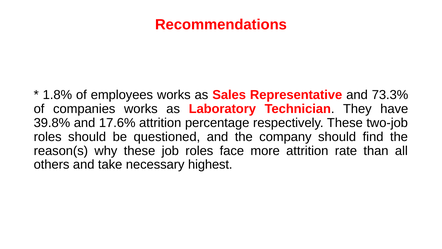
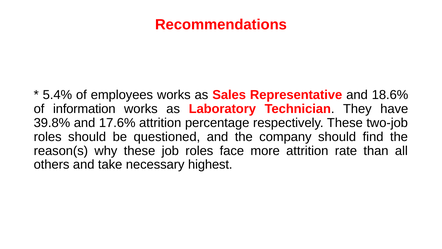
1.8%: 1.8% -> 5.4% (57, 95)
73.3%: 73.3% -> 18.6% (390, 95)
companies: companies -> information (84, 109)
